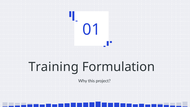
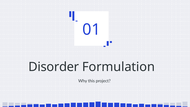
Training: Training -> Disorder (54, 67)
